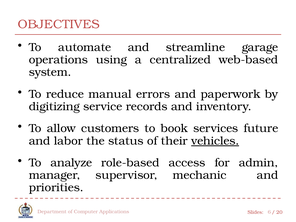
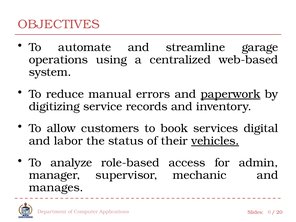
paperwork underline: none -> present (231, 94)
future: future -> digital (261, 128)
priorities: priorities -> manages (56, 188)
